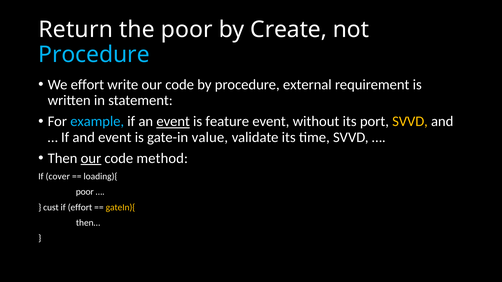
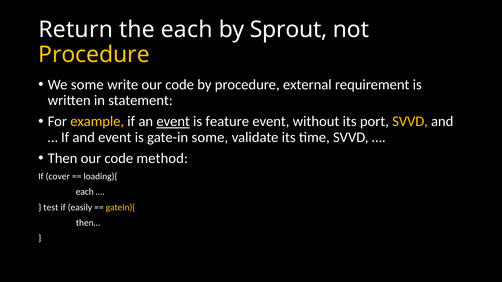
the poor: poor -> each (187, 30)
Create: Create -> Sprout (289, 30)
Procedure colour: light blue -> yellow (94, 55)
We effort: effort -> some (87, 85)
example colour: light blue -> yellow (97, 122)
gate-in value: value -> some (210, 137)
our underline: present -> none (91, 158)
poor: poor -> each (85, 192)
cust: cust -> test (51, 208)
if effort: effort -> easily (80, 208)
